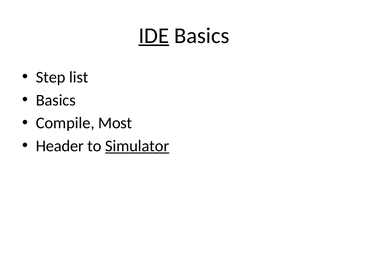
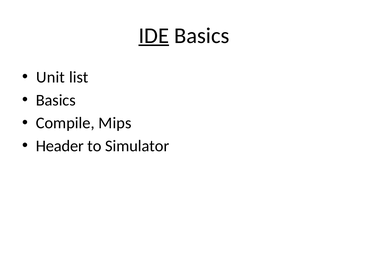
Step: Step -> Unit (51, 77)
Most: Most -> Mips (115, 123)
Simulator underline: present -> none (137, 146)
